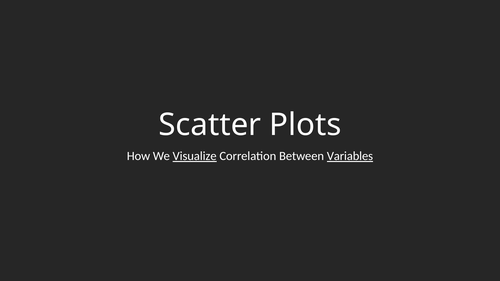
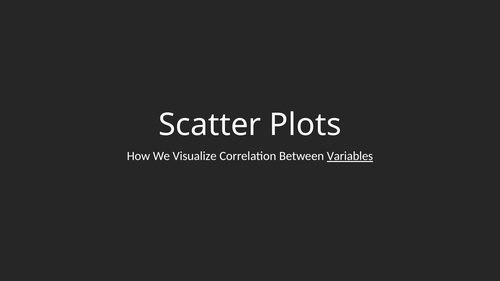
Visualize underline: present -> none (195, 156)
